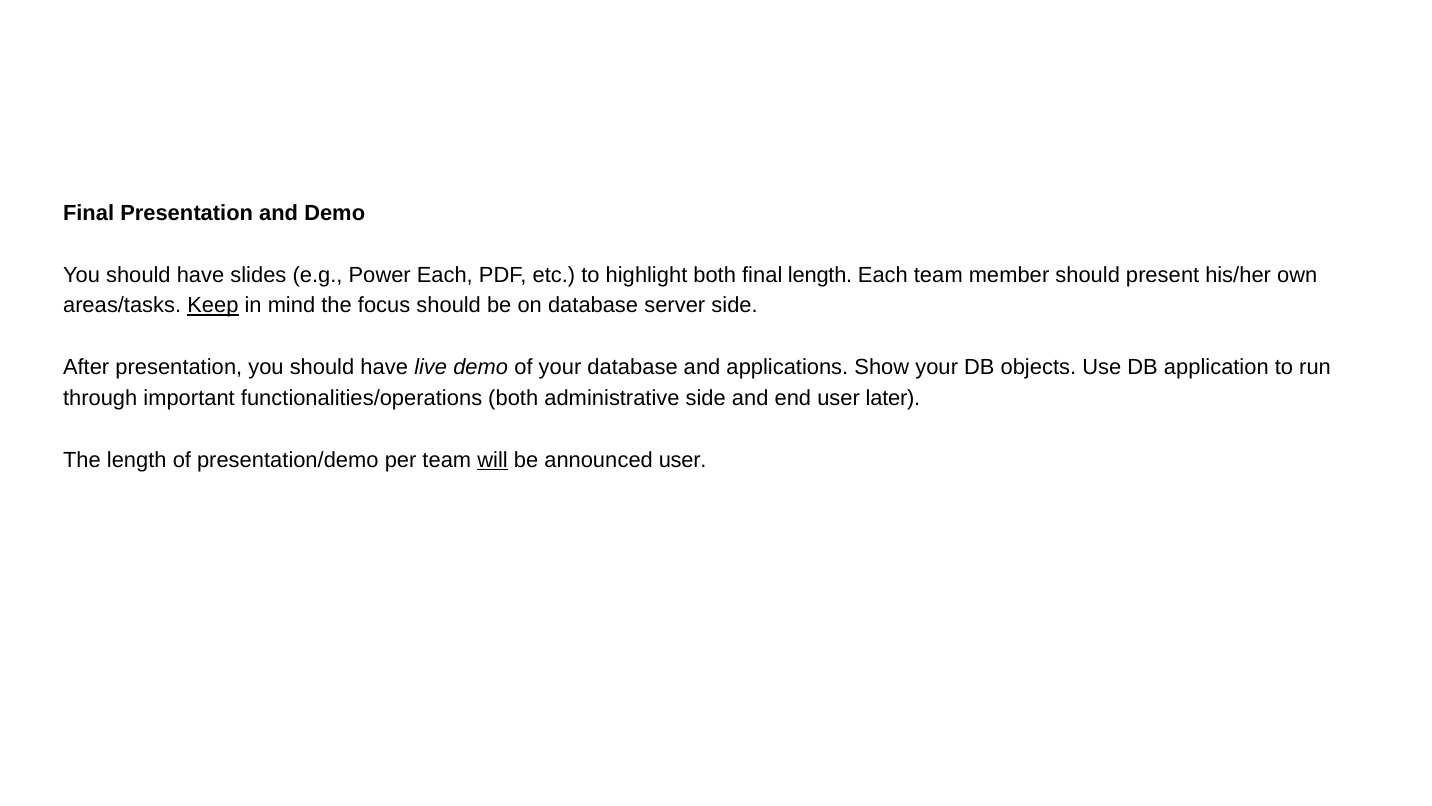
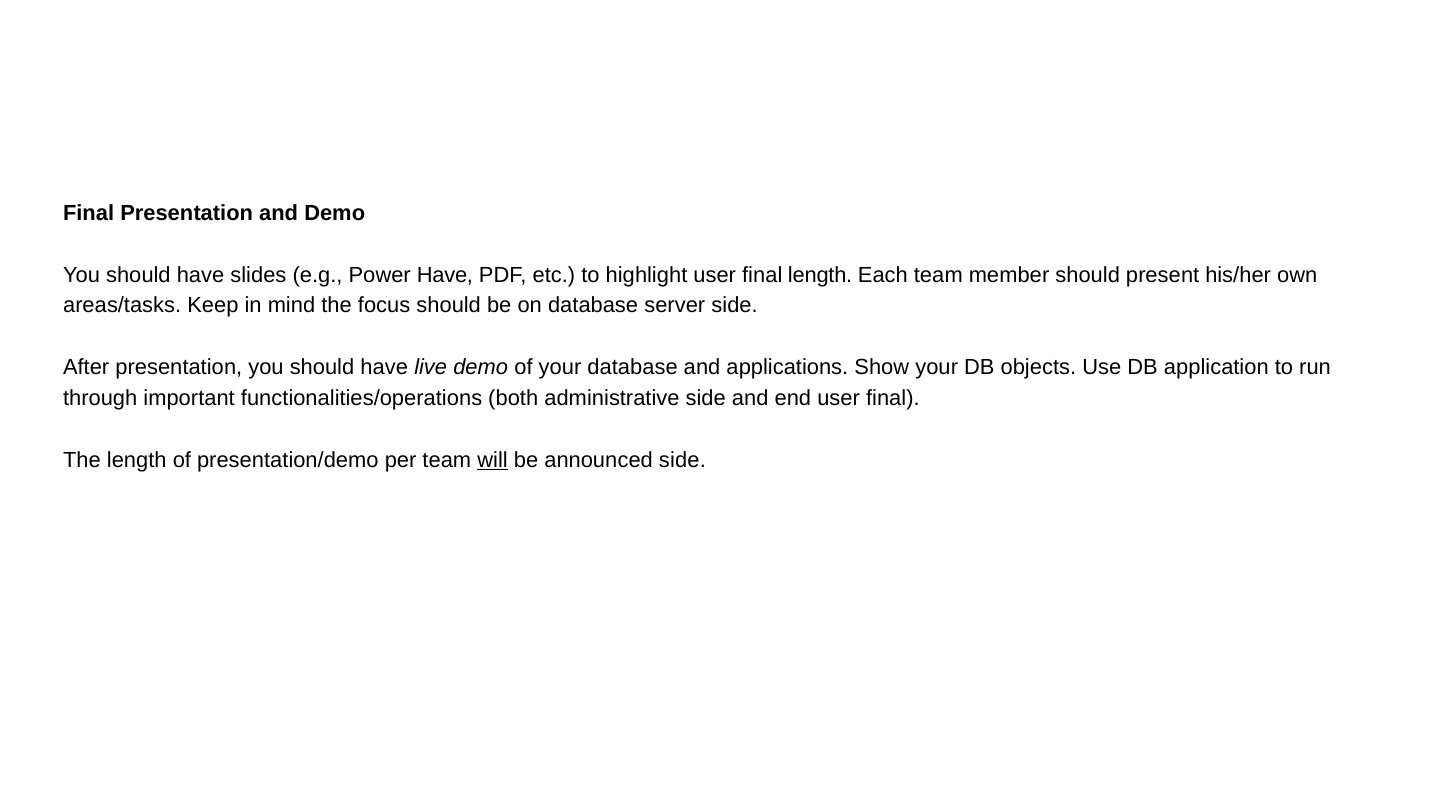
Power Each: Each -> Have (445, 275)
highlight both: both -> user (715, 275)
Keep underline: present -> none (213, 305)
end user later: later -> final (893, 398)
announced user: user -> side (682, 460)
